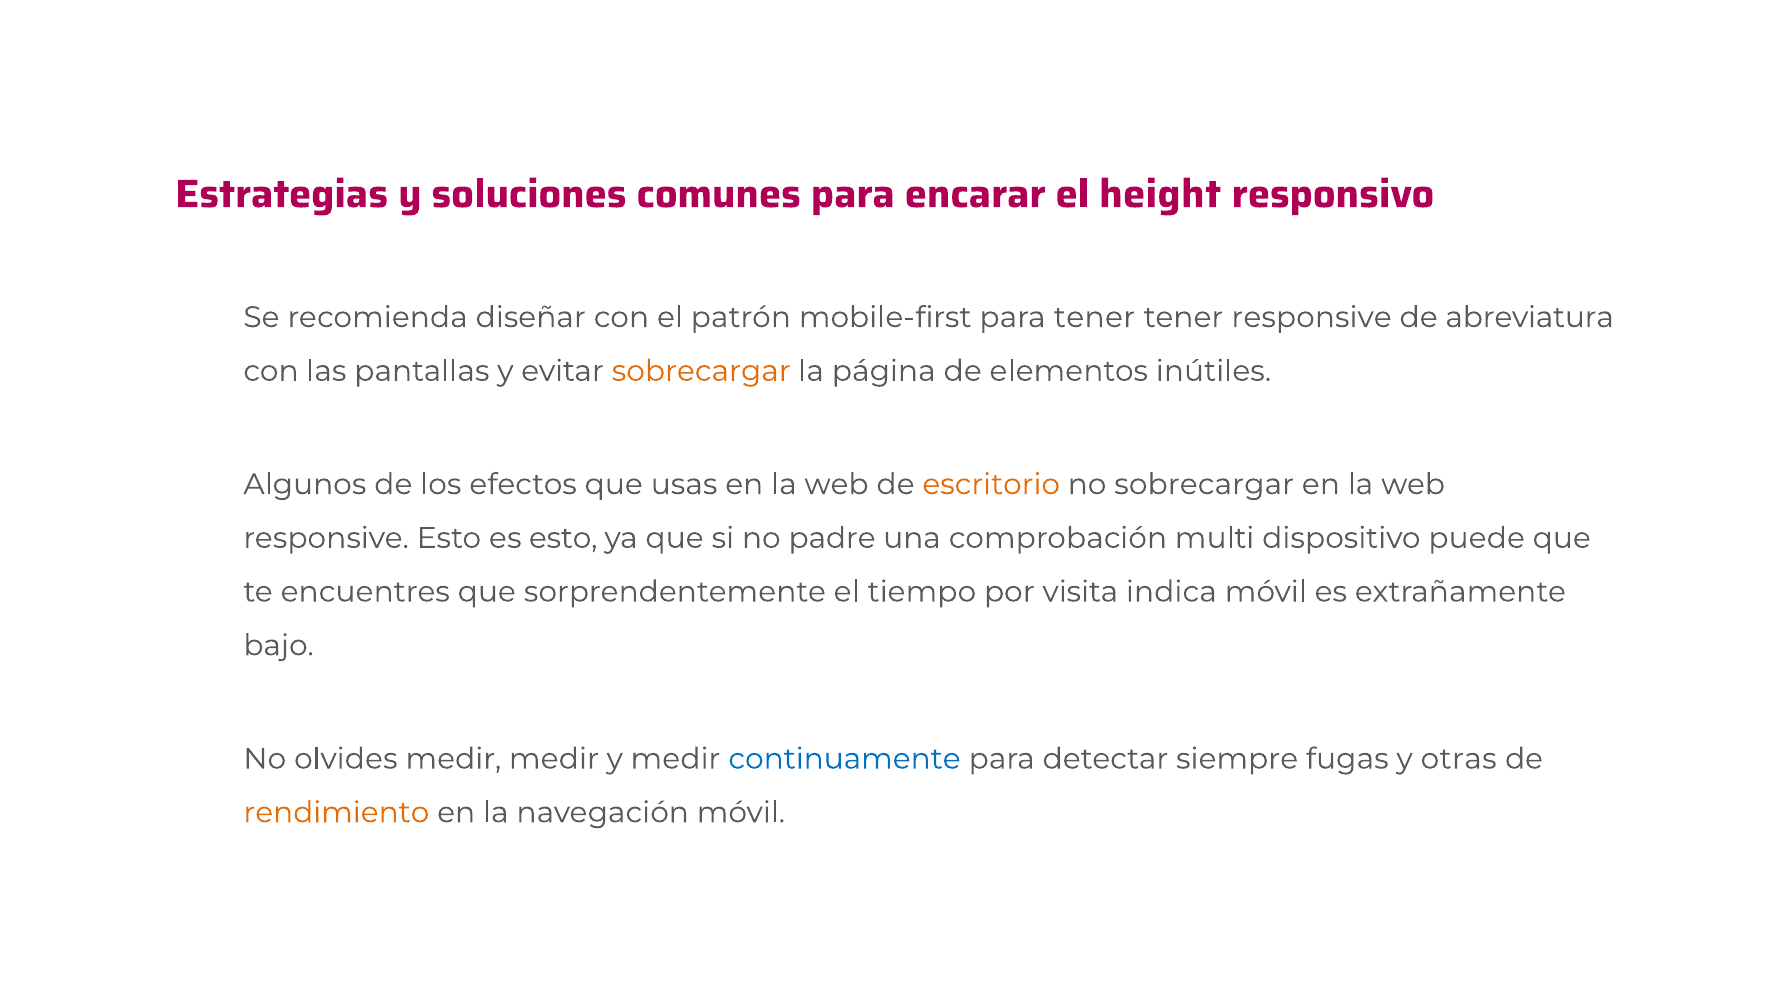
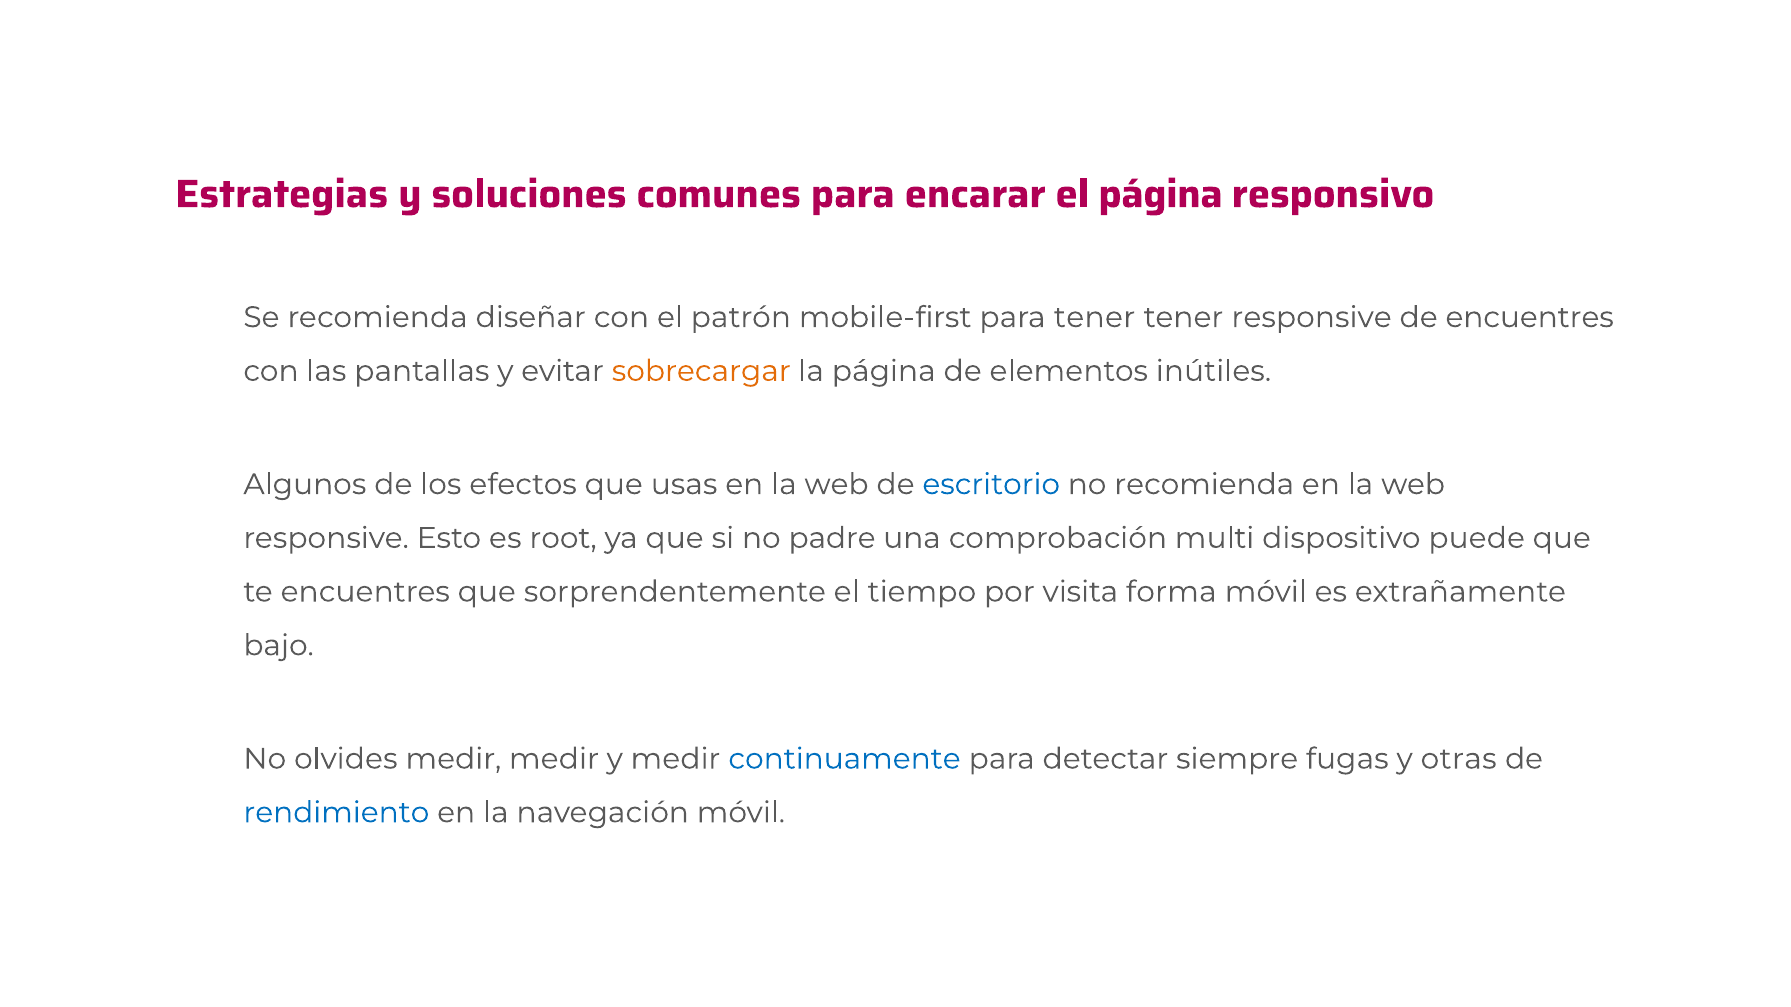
el height: height -> página (1161, 194)
de abreviatura: abreviatura -> encuentres (1530, 317)
escritorio colour: orange -> blue (991, 485)
no sobrecargar: sobrecargar -> recomienda (1204, 485)
es esto: esto -> root (563, 538)
indica: indica -> forma (1171, 592)
rendimiento colour: orange -> blue (336, 813)
